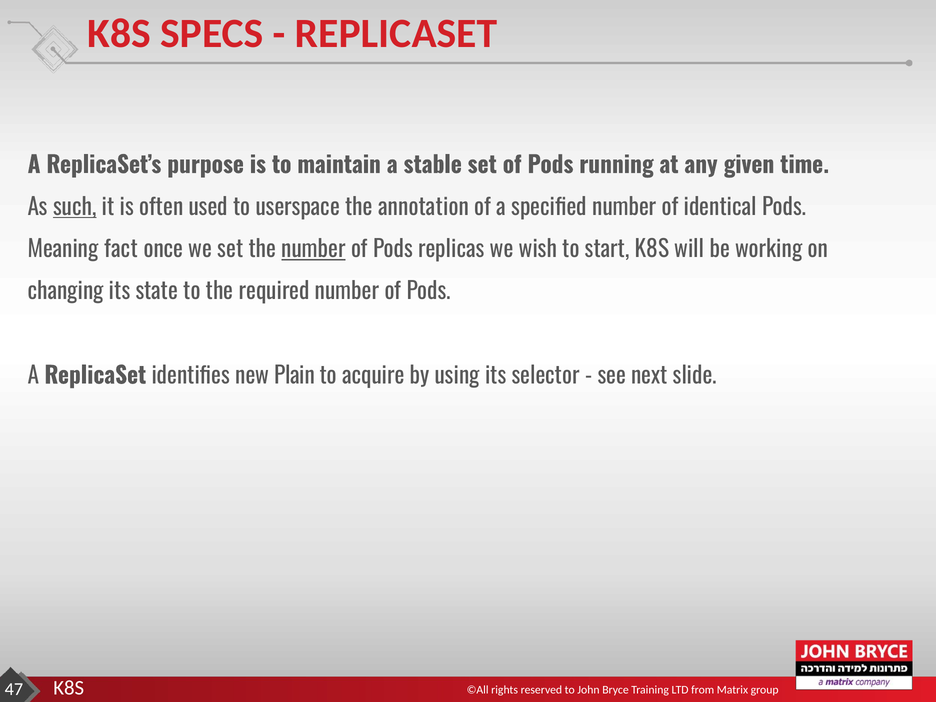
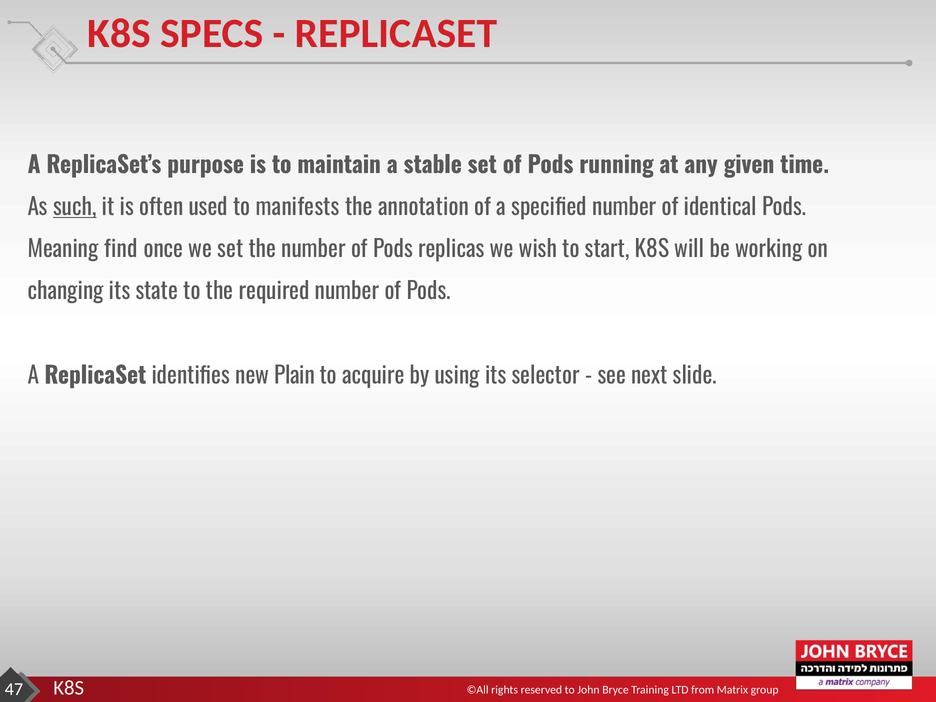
userspace: userspace -> manifests (298, 207)
fact: fact -> find (121, 250)
number underline: present -> none (313, 250)
